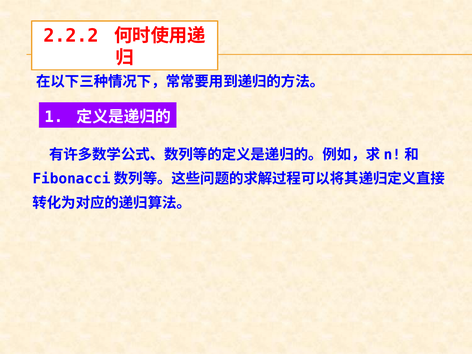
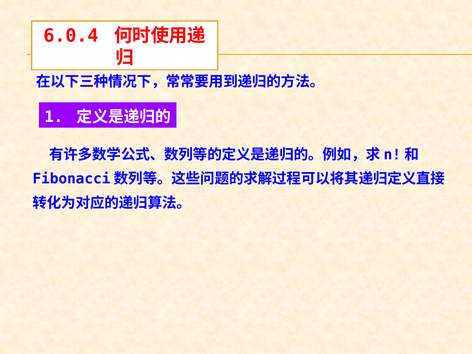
2.2.2: 2.2.2 -> 6.0.4 (71, 36)
